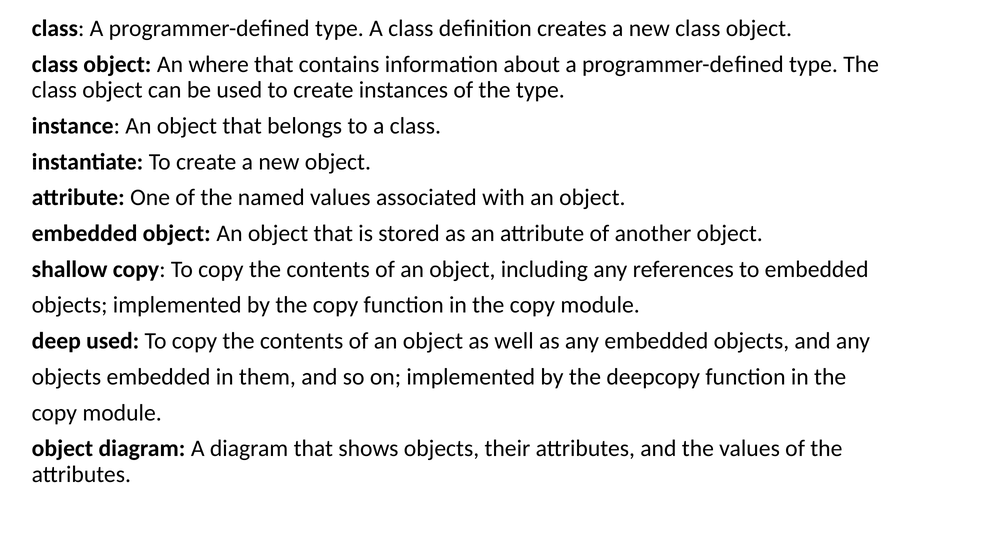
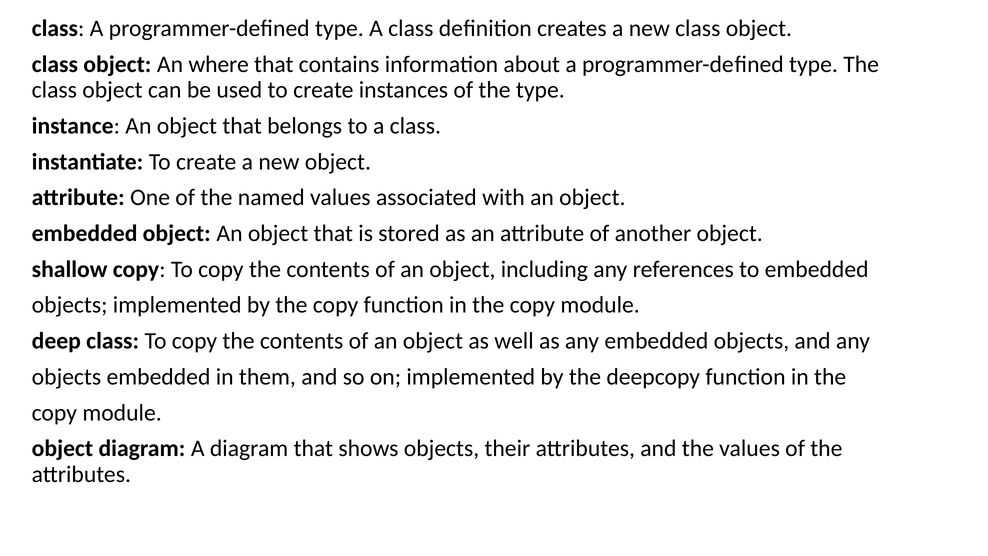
deep used: used -> class (113, 341)
